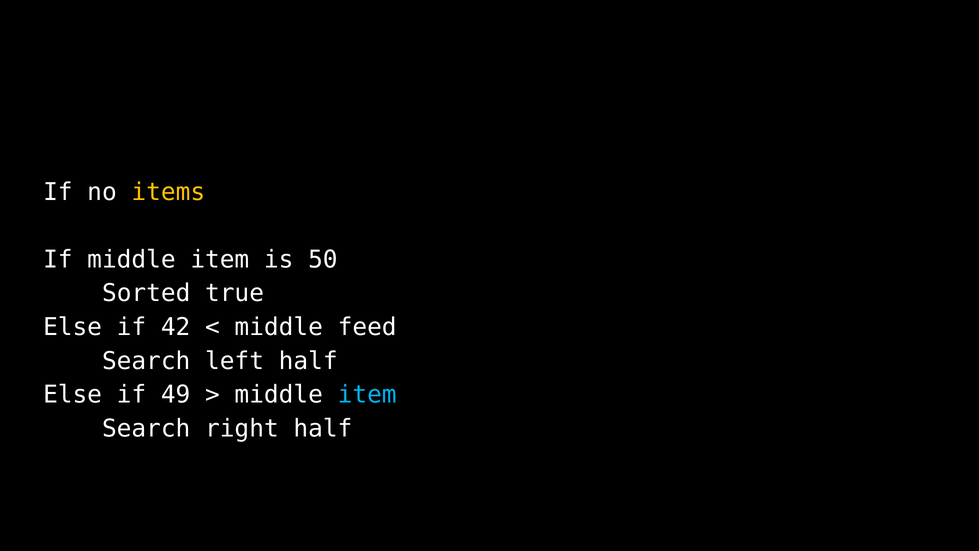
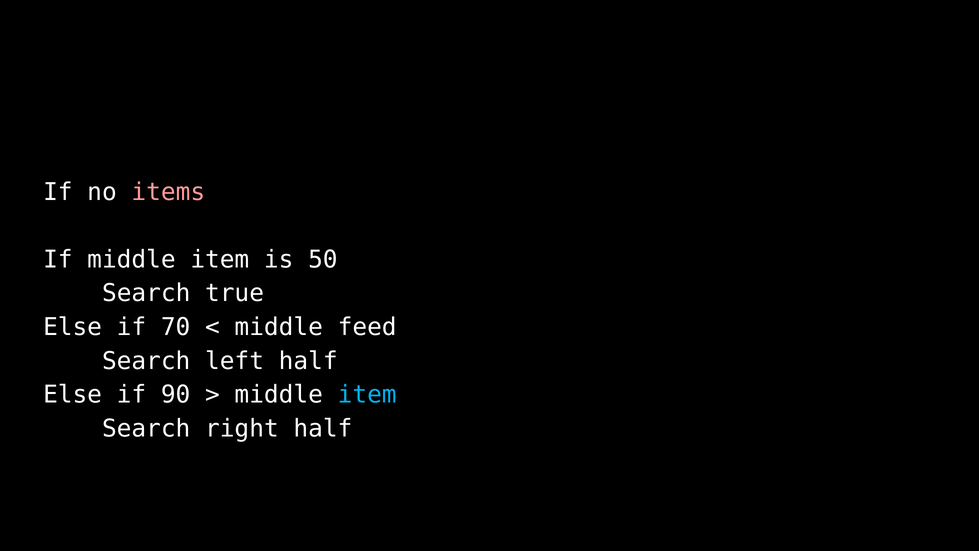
items colour: yellow -> pink (168, 192)
Sorted: Sorted -> Search (146, 293)
42: 42 -> 70 (176, 327)
49: 49 -> 90 (176, 395)
